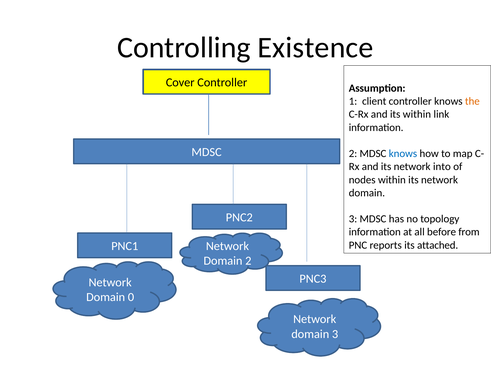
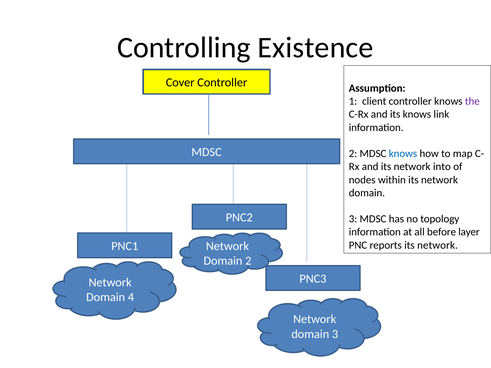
the colour: orange -> purple (472, 101)
its within: within -> knows (417, 114)
from: from -> layer (469, 232)
reports its attached: attached -> network (438, 245)
0: 0 -> 4 (131, 297)
